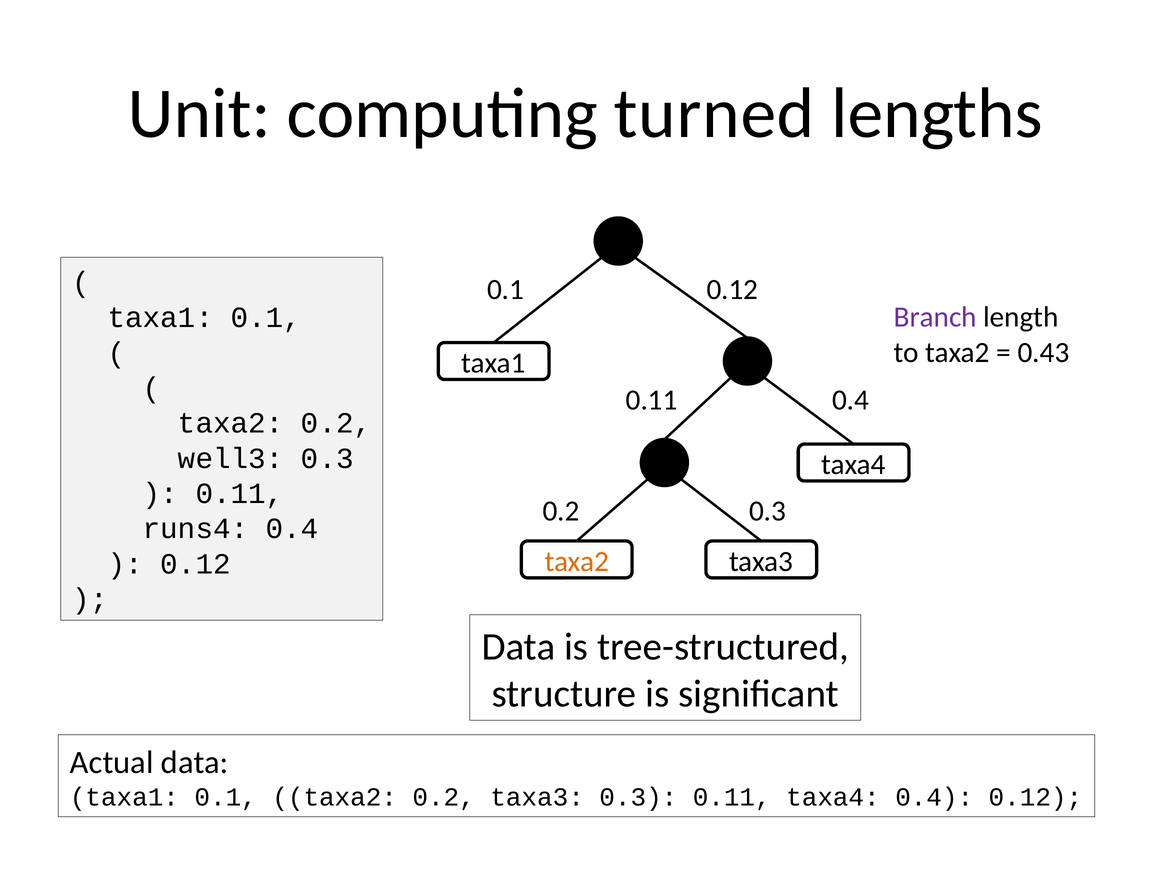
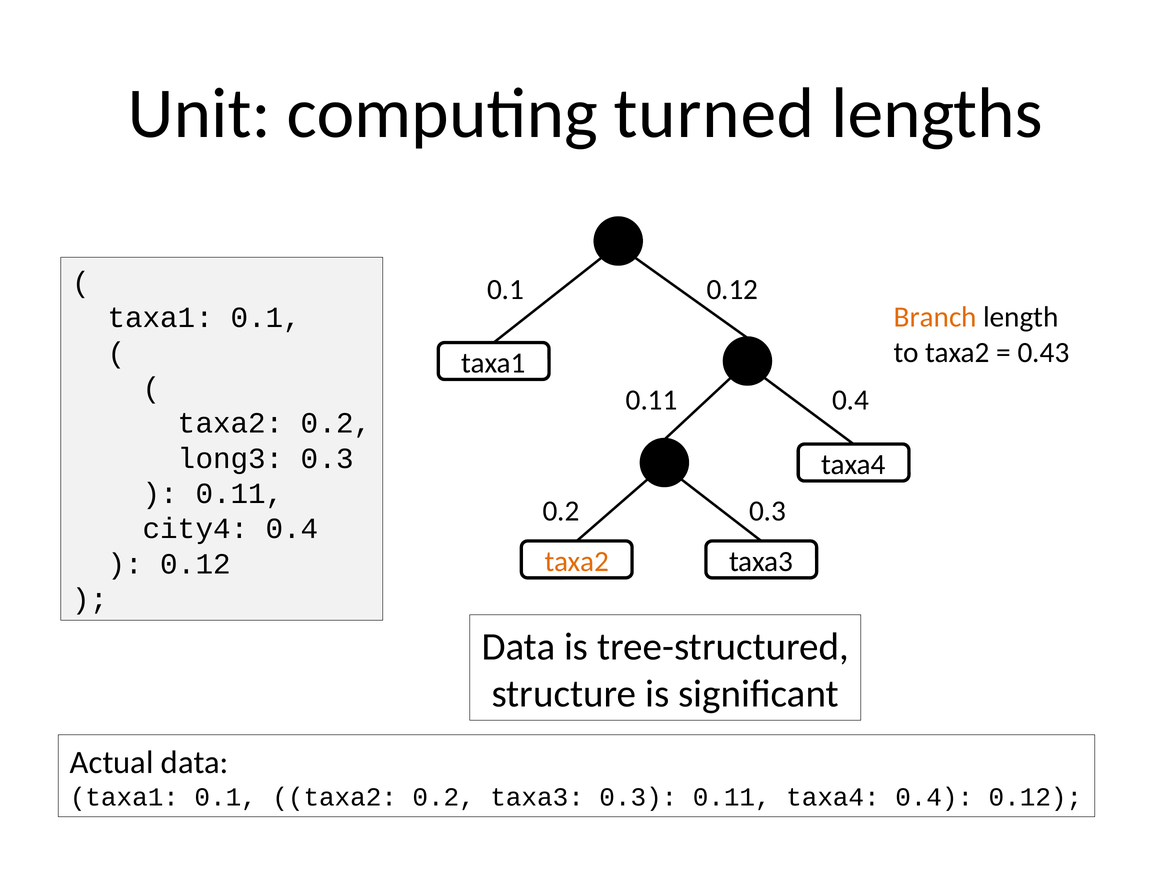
Branch colour: purple -> orange (935, 317)
well3: well3 -> long3 (231, 458)
runs4: runs4 -> city4 (196, 529)
